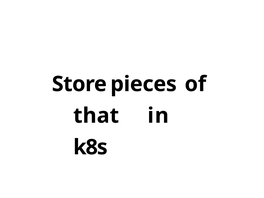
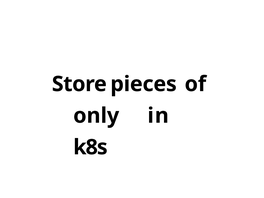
that: that -> only (96, 116)
